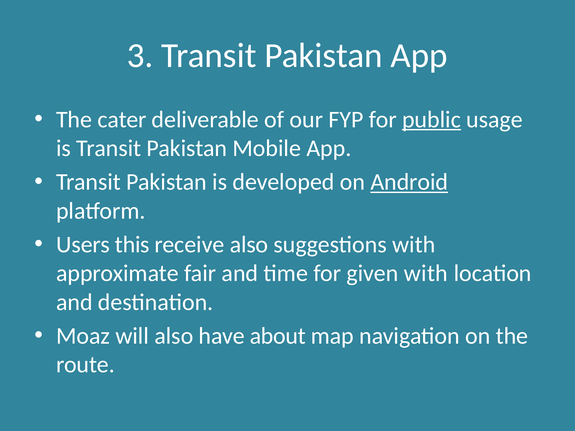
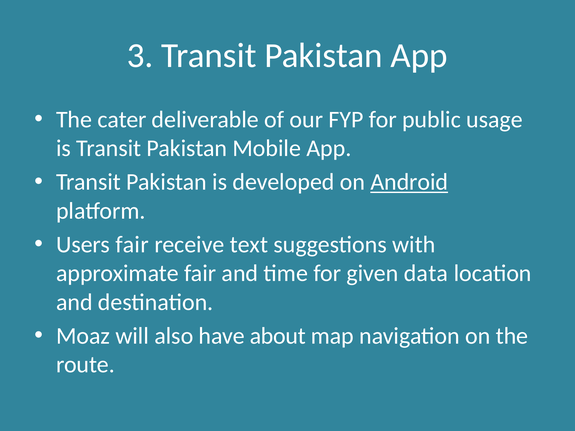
public underline: present -> none (431, 120)
Users this: this -> fair (132, 245)
receive also: also -> text (249, 245)
given with: with -> data (426, 274)
